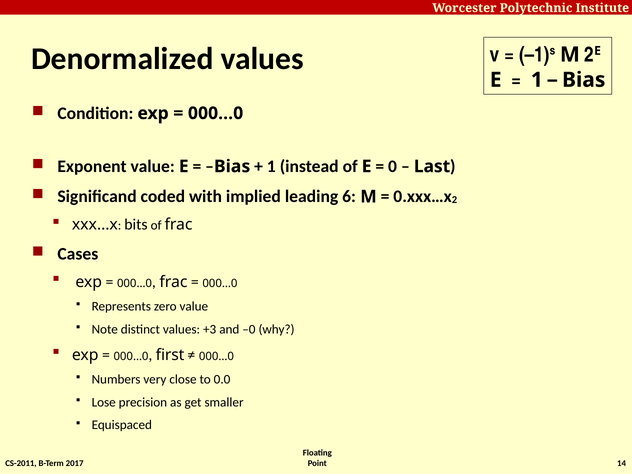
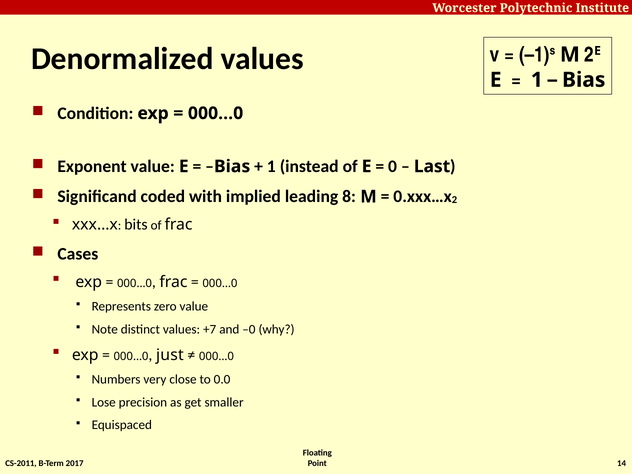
6: 6 -> 8 (349, 197)
+3: +3 -> +7 (210, 329)
first: first -> just (170, 355)
